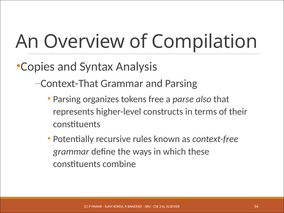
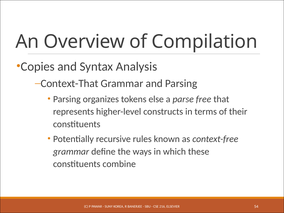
free: free -> else (156, 99)
also: also -> free (204, 99)
